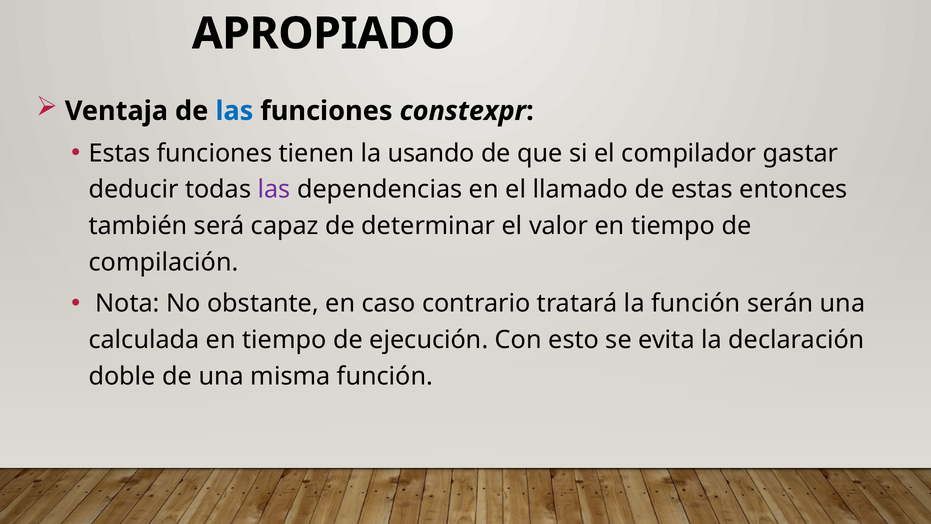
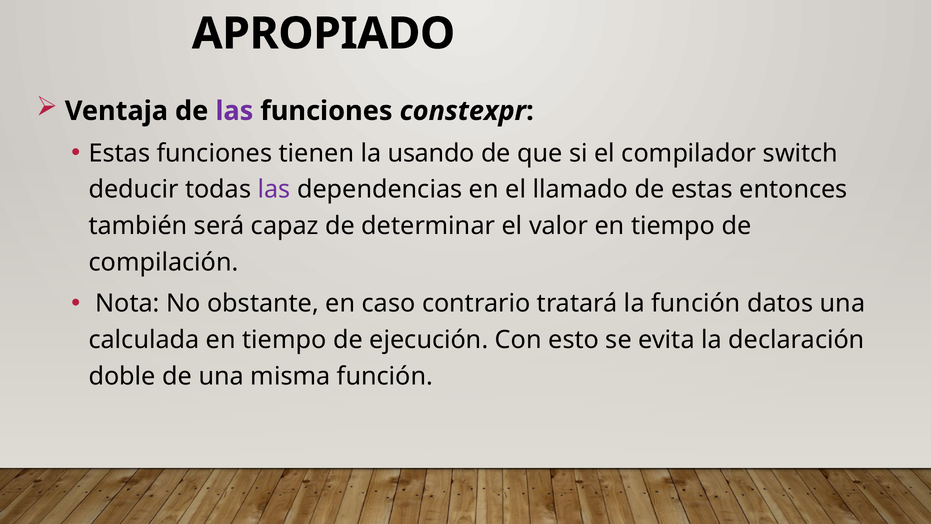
las colour: blue -> purple (234, 111)
gastar: gastar -> switch (800, 153)
serán: serán -> datos (780, 303)
